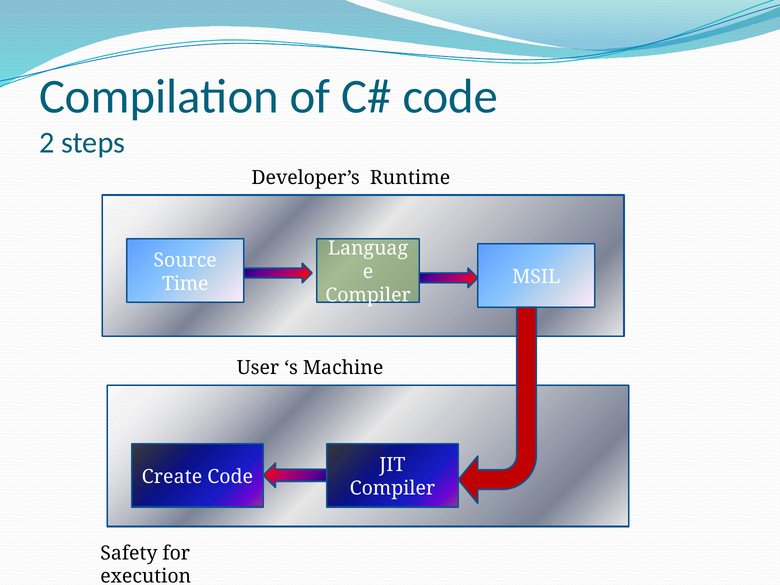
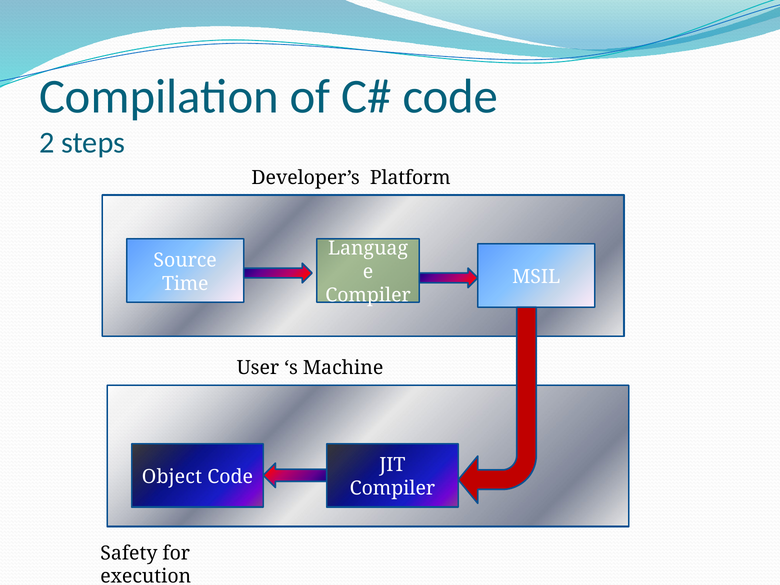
Runtime: Runtime -> Platform (410, 178)
Create: Create -> Object (172, 477)
